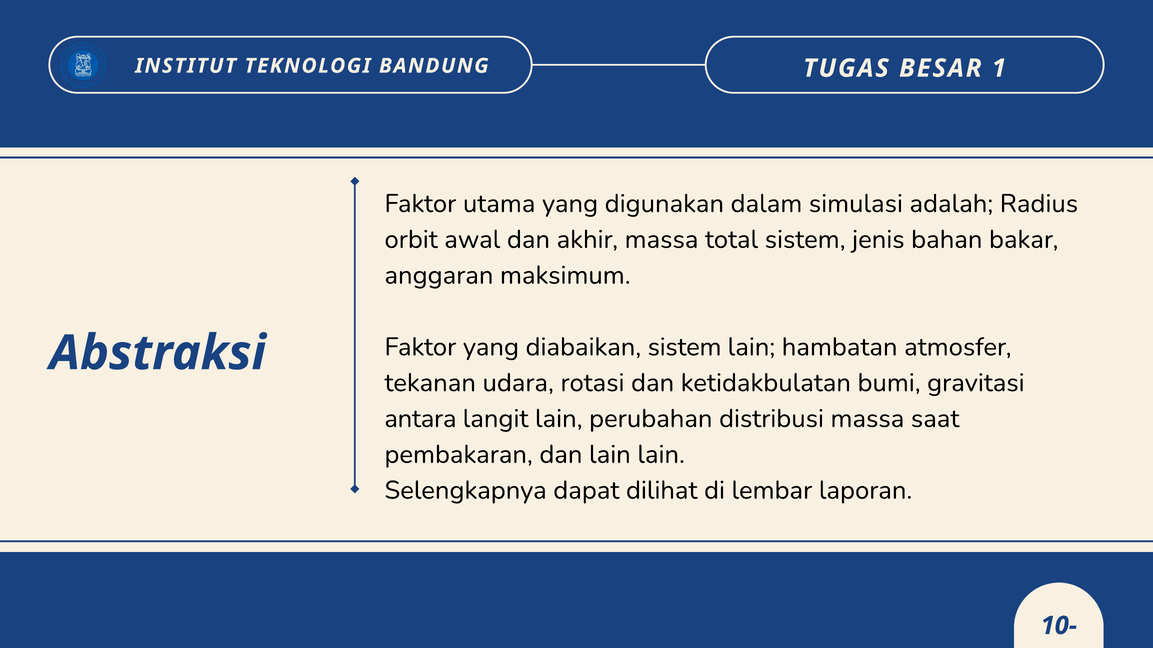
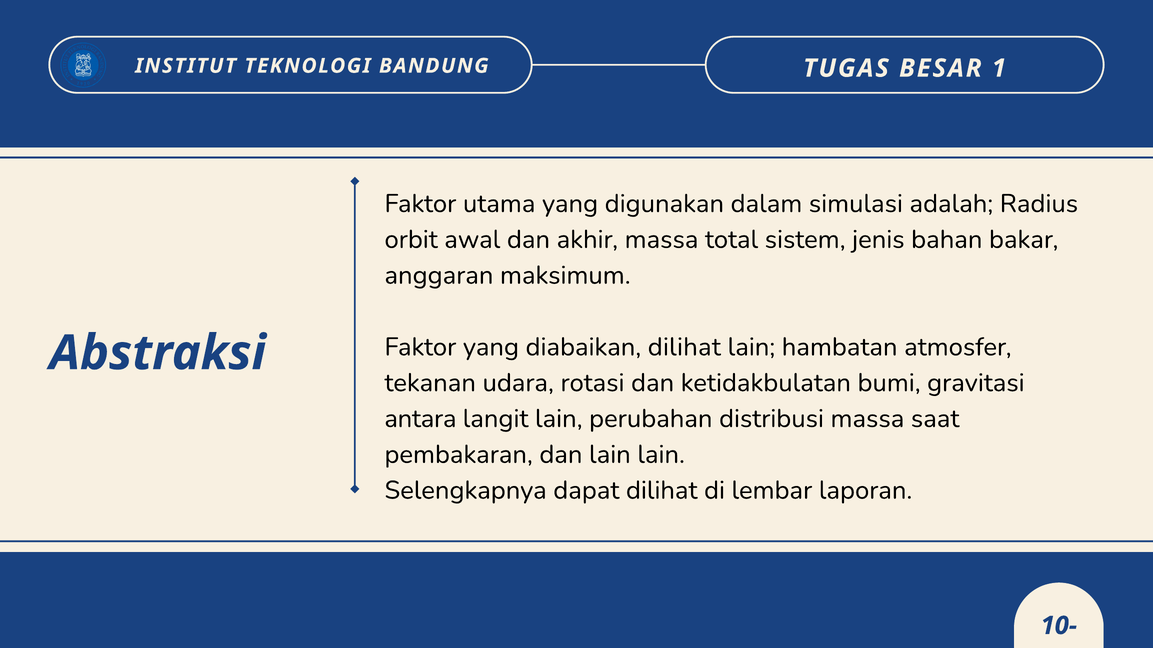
diabaikan sistem: sistem -> dilihat (684, 347)
